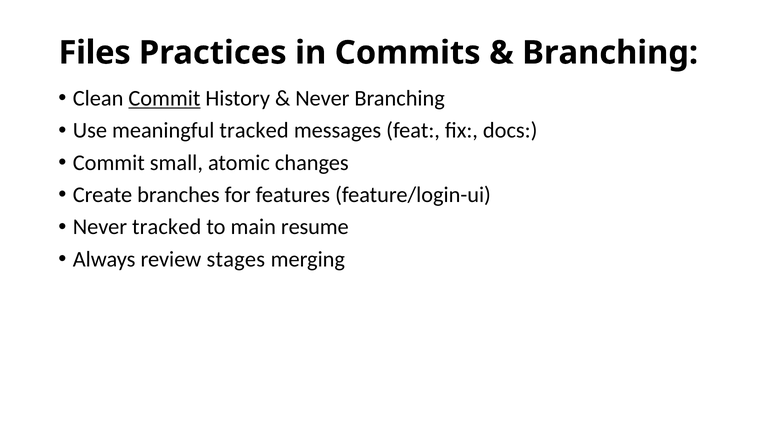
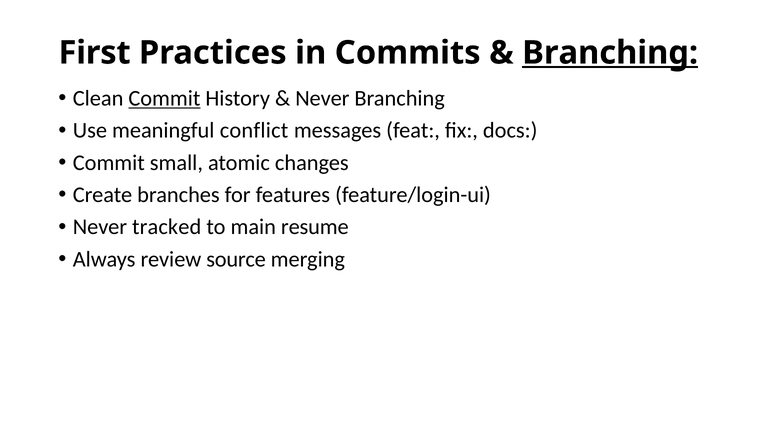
Files: Files -> First (95, 53)
Branching underline: none -> present (610, 53)
meaningful tracked: tracked -> conflict (254, 130)
stages: stages -> source (236, 259)
